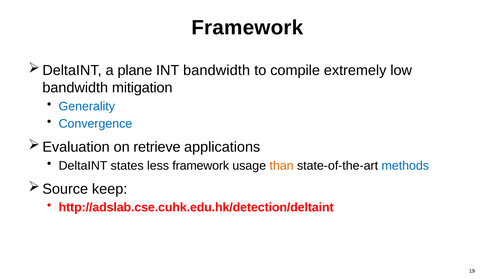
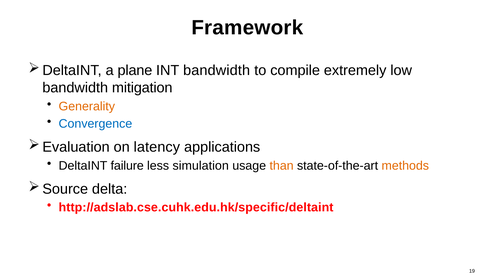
Generality colour: blue -> orange (87, 106)
retrieve: retrieve -> latency (157, 147)
states: states -> failure (127, 165)
less framework: framework -> simulation (201, 165)
methods colour: blue -> orange (405, 165)
keep: keep -> delta (110, 189)
http://adslab.cse.cuhk.edu.hk/detection/deltaint: http://adslab.cse.cuhk.edu.hk/detection/deltaint -> http://adslab.cse.cuhk.edu.hk/specific/deltaint (196, 207)
